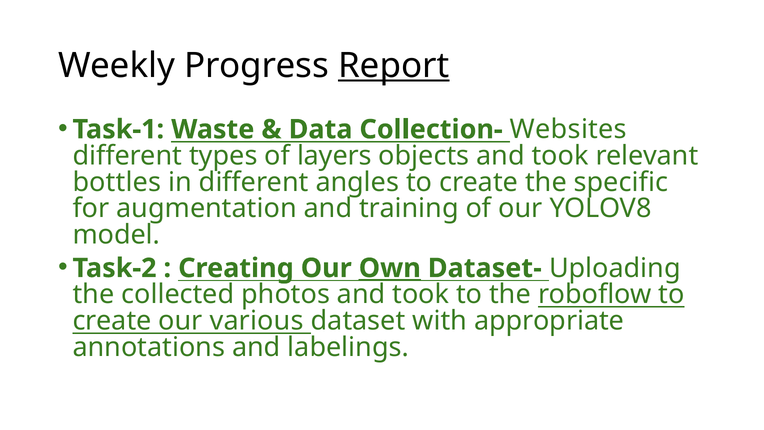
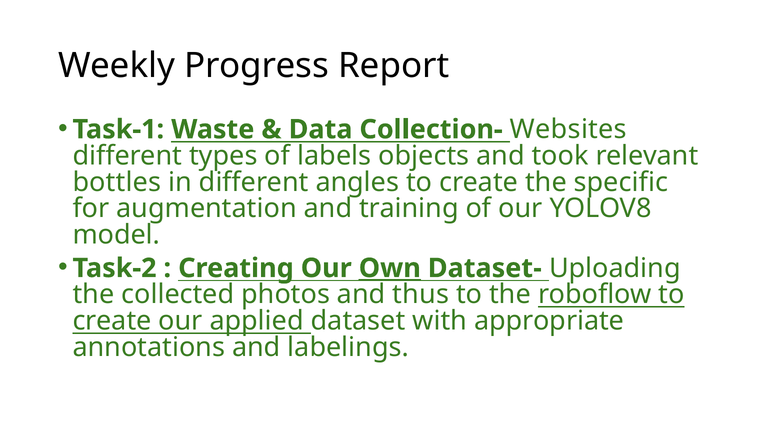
Report underline: present -> none (394, 65)
layers: layers -> labels (334, 156)
photos and took: took -> thus (421, 294)
various: various -> applied (257, 321)
